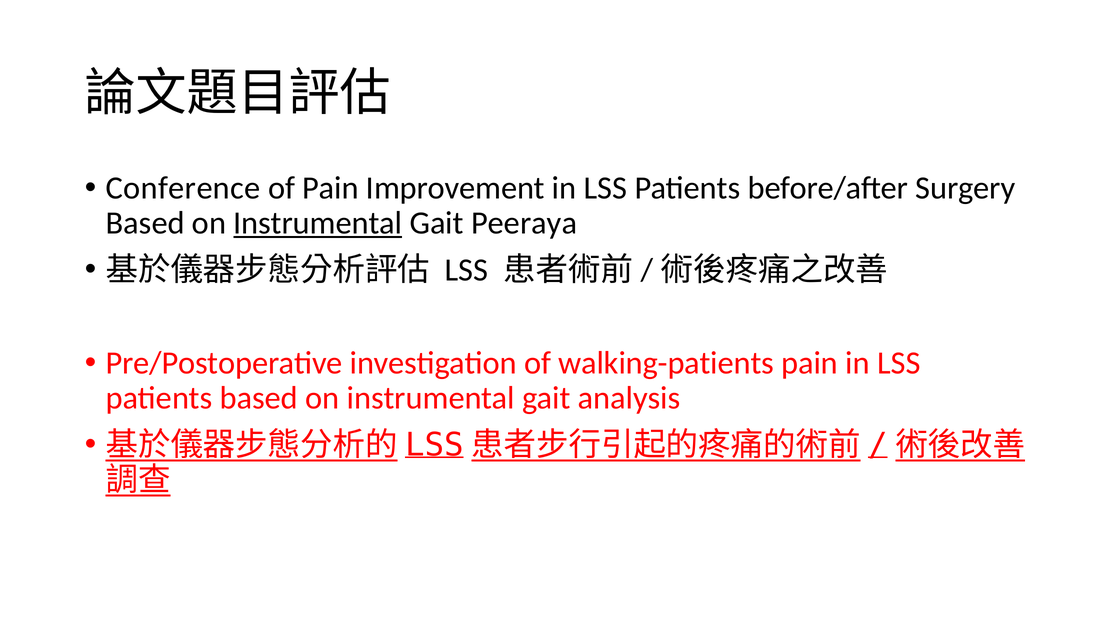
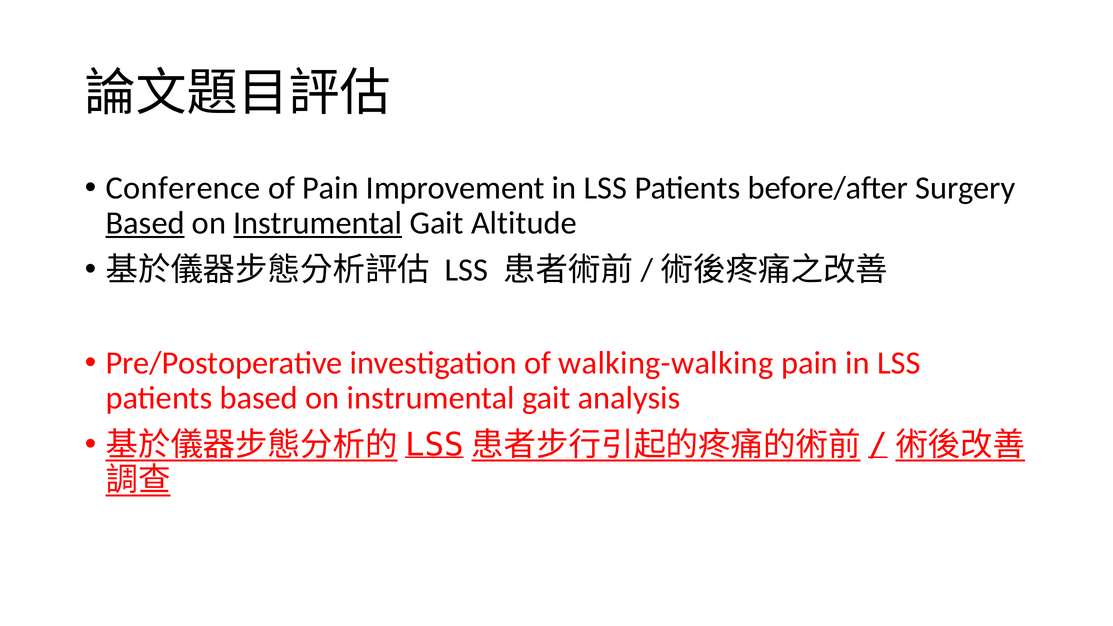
Based underline: none -> present (145, 223)
Peeraya: Peeraya -> Altitude (524, 223)
walking-patients: walking-patients -> walking-walking (666, 363)
